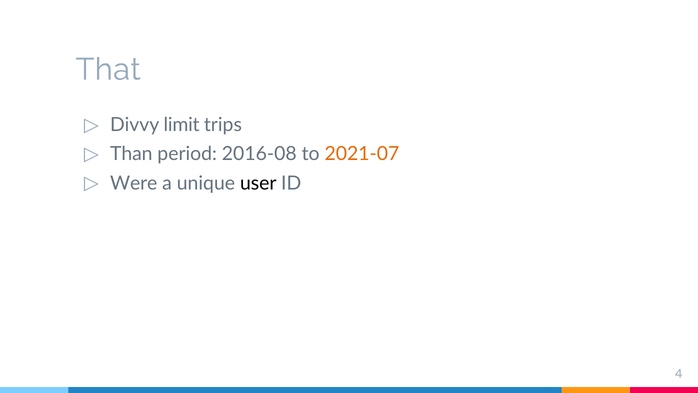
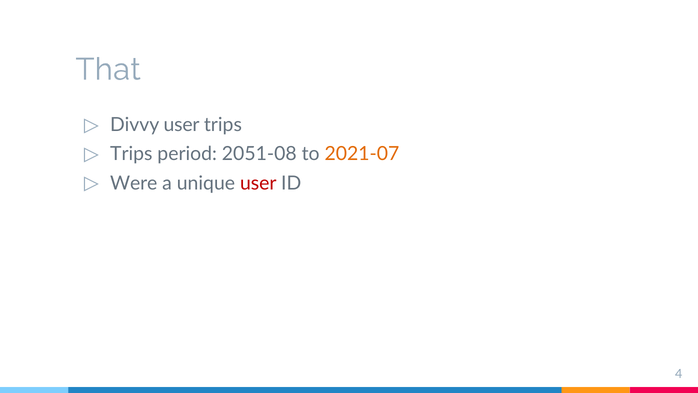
Divvy limit: limit -> user (182, 125)
Than: Than -> Trips (131, 154)
2016-08: 2016-08 -> 2051-08 (259, 154)
user colour: black -> red (258, 183)
